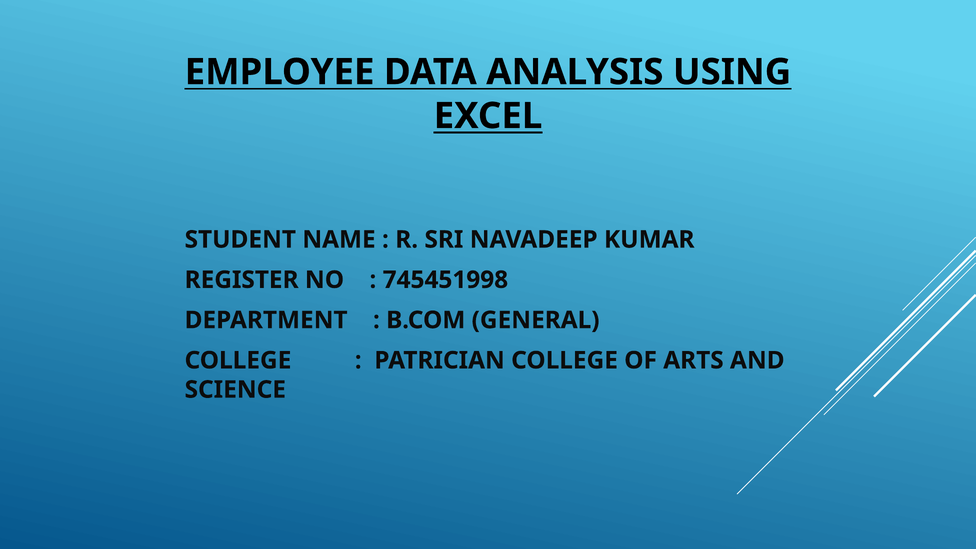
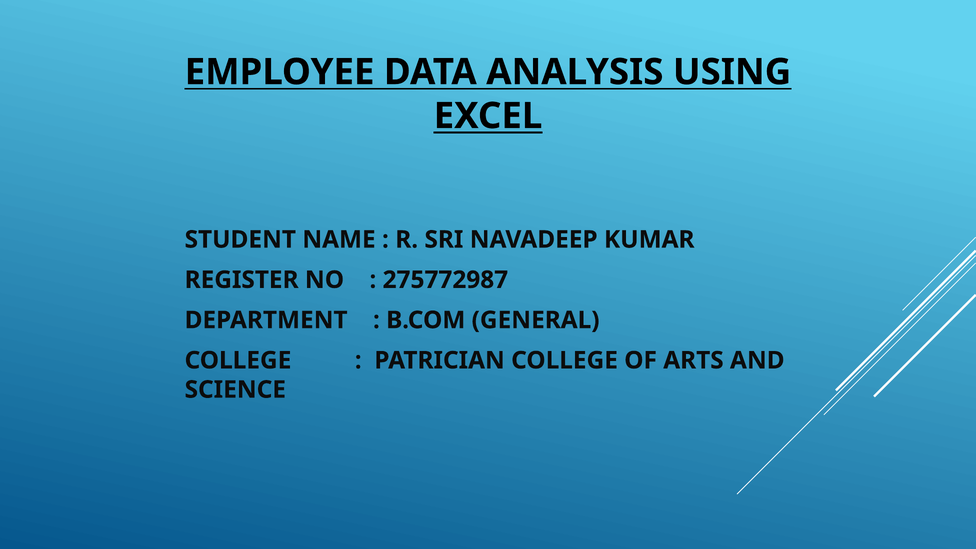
745451998: 745451998 -> 275772987 (445, 280)
